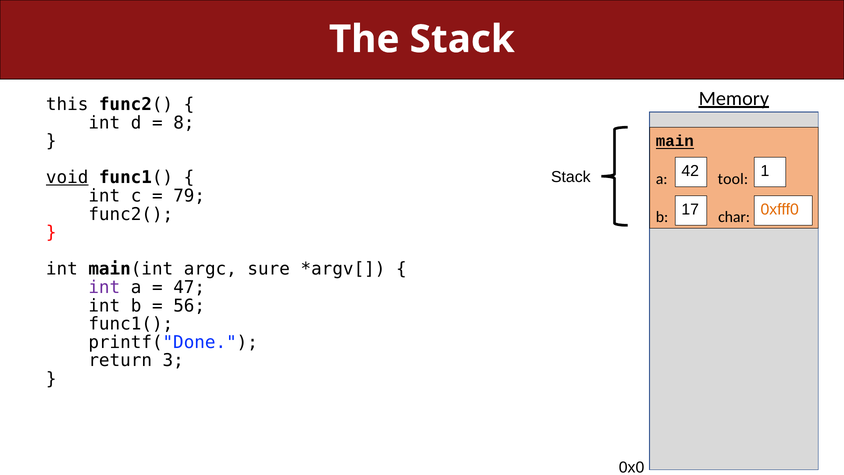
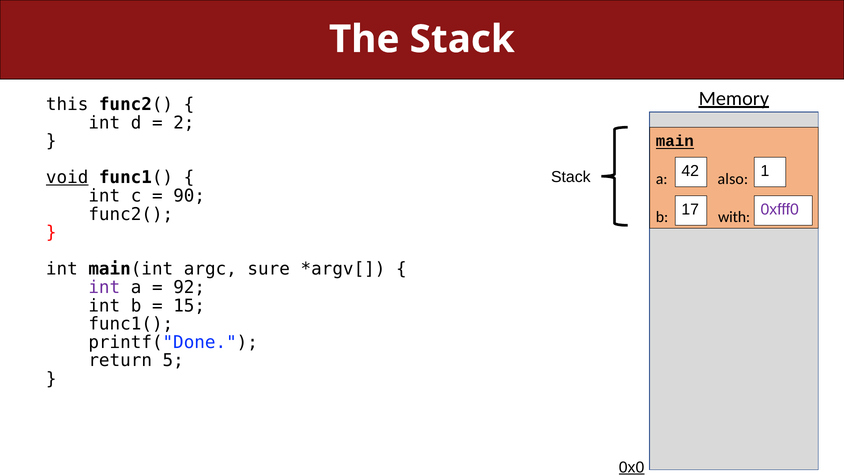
8: 8 -> 2 (184, 123)
tool: tool -> also (733, 179)
79: 79 -> 90 (189, 196)
0xfff0 colour: orange -> purple (780, 209)
char: char -> with (734, 217)
47: 47 -> 92 (189, 287)
56: 56 -> 15 (189, 306)
3: 3 -> 5 (173, 360)
0x0 underline: none -> present (632, 467)
